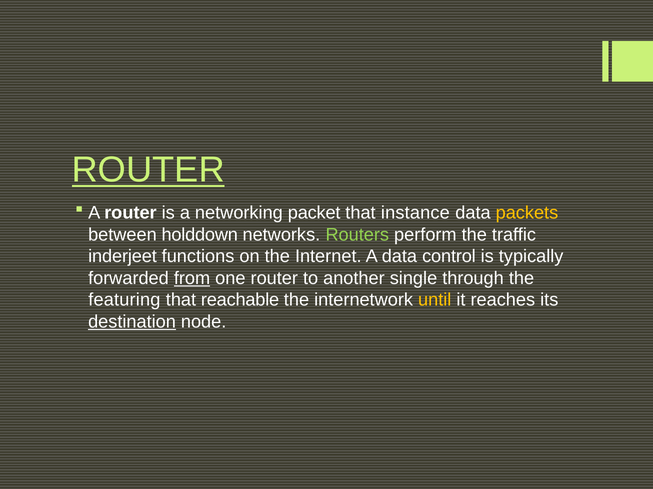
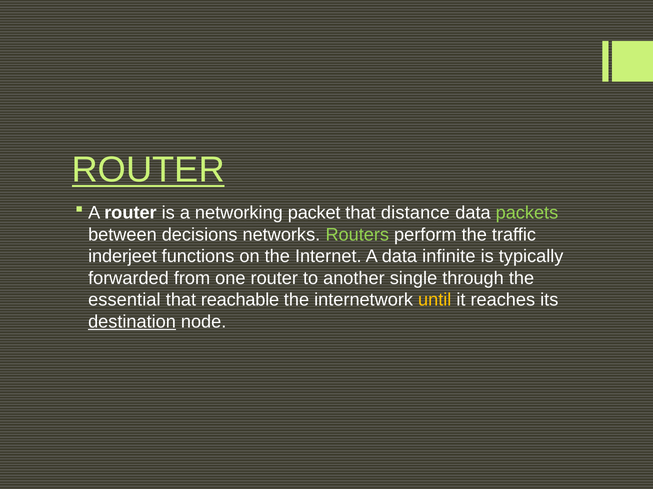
instance: instance -> distance (415, 213)
packets colour: yellow -> light green (527, 213)
holddown: holddown -> decisions (200, 235)
control: control -> infinite (449, 257)
from underline: present -> none (192, 279)
featuring: featuring -> essential (124, 300)
